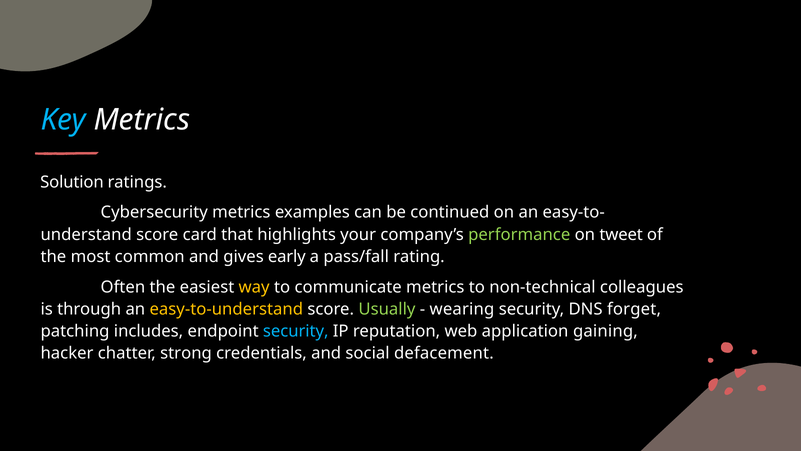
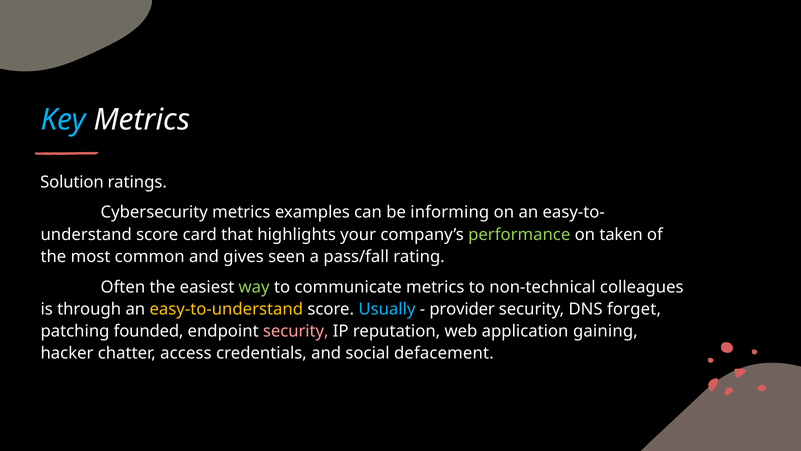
continued: continued -> informing (450, 212)
tweet: tweet -> taken (621, 234)
early: early -> seen (287, 256)
way colour: yellow -> light green (254, 287)
Usually colour: light green -> light blue (387, 309)
wearing: wearing -> provider (462, 309)
includes: includes -> founded (149, 331)
security colour: light blue -> pink (296, 331)
strong: strong -> access (186, 353)
